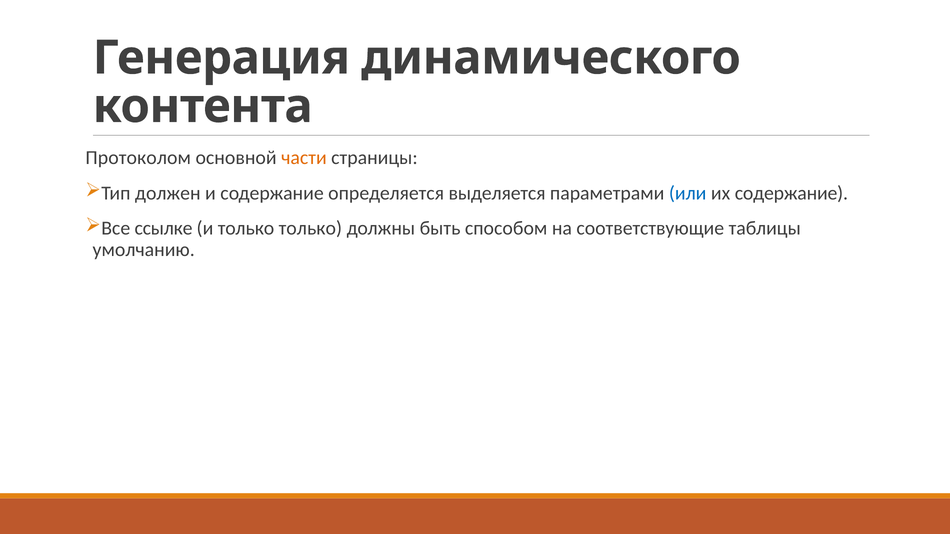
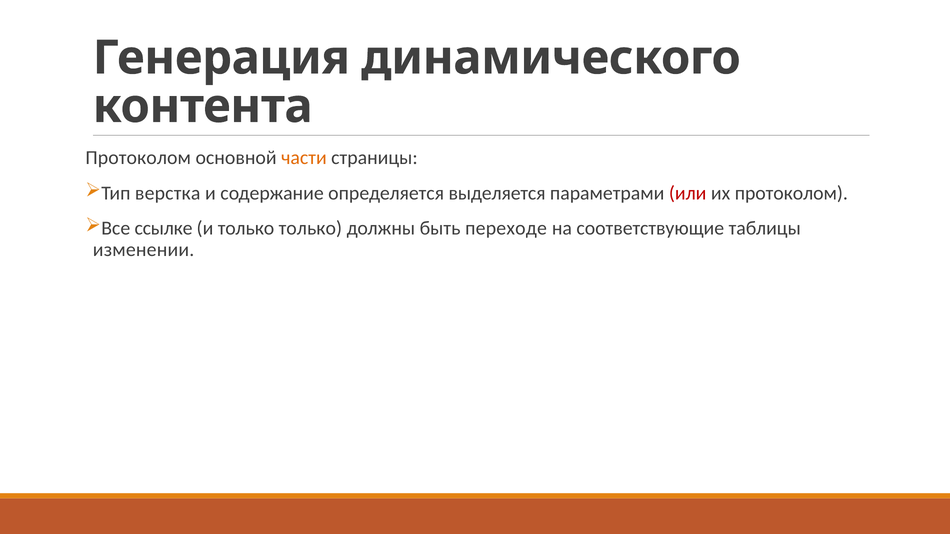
должен: должен -> верстка (168, 193)
или colour: blue -> red (688, 193)
их содержание: содержание -> протоколом (791, 193)
способом: способом -> переходе (506, 228)
умолчанию: умолчанию -> изменении (144, 250)
